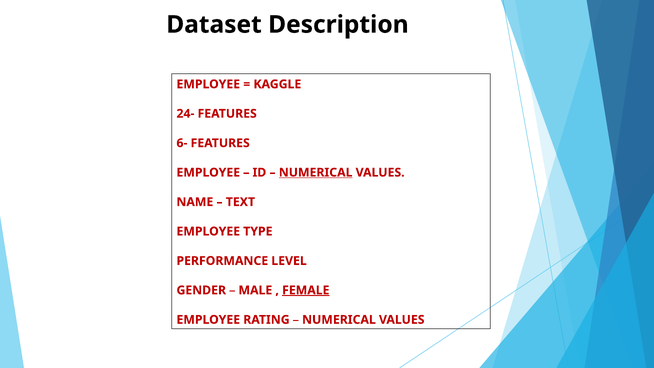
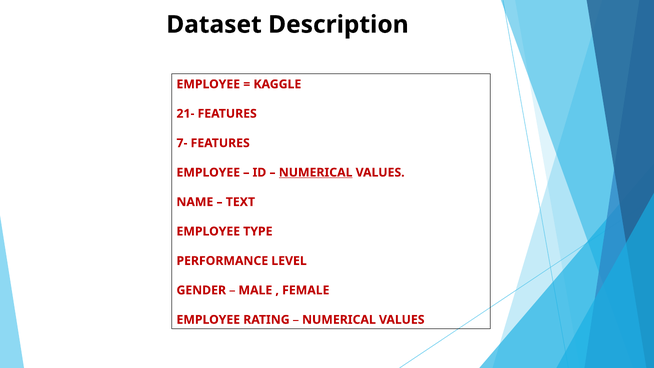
24-: 24- -> 21- (185, 114)
6-: 6- -> 7- (182, 143)
FEMALE underline: present -> none (306, 290)
